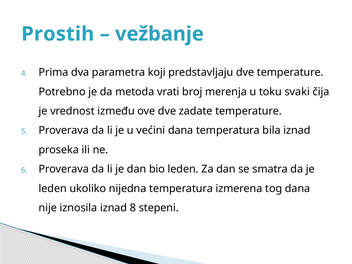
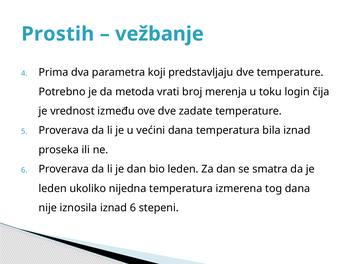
svaki: svaki -> login (297, 92)
iznad 8: 8 -> 6 (133, 208)
